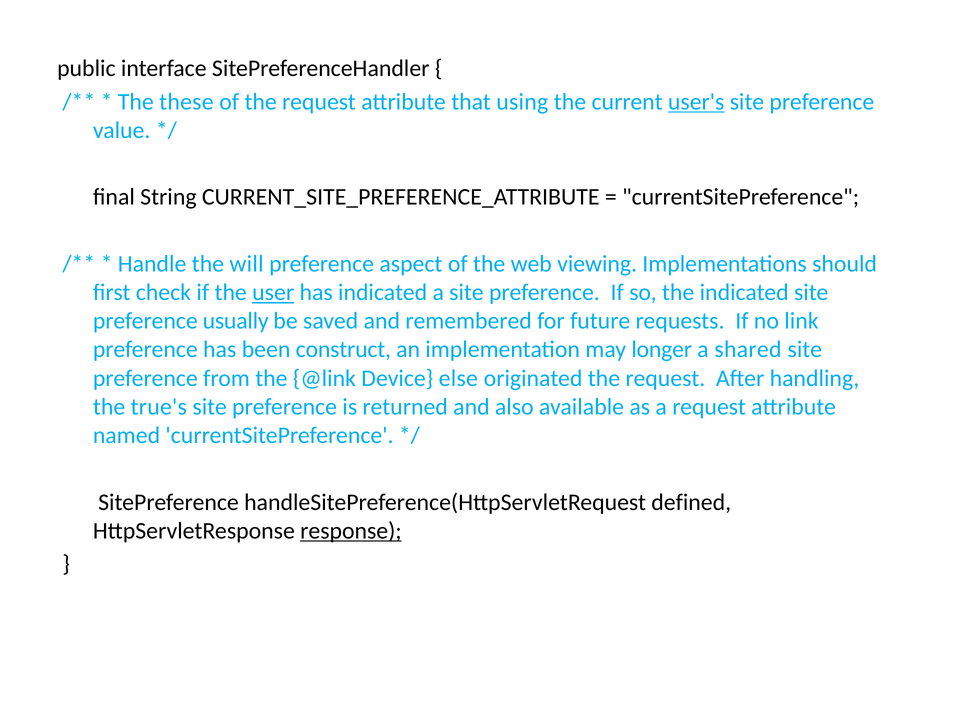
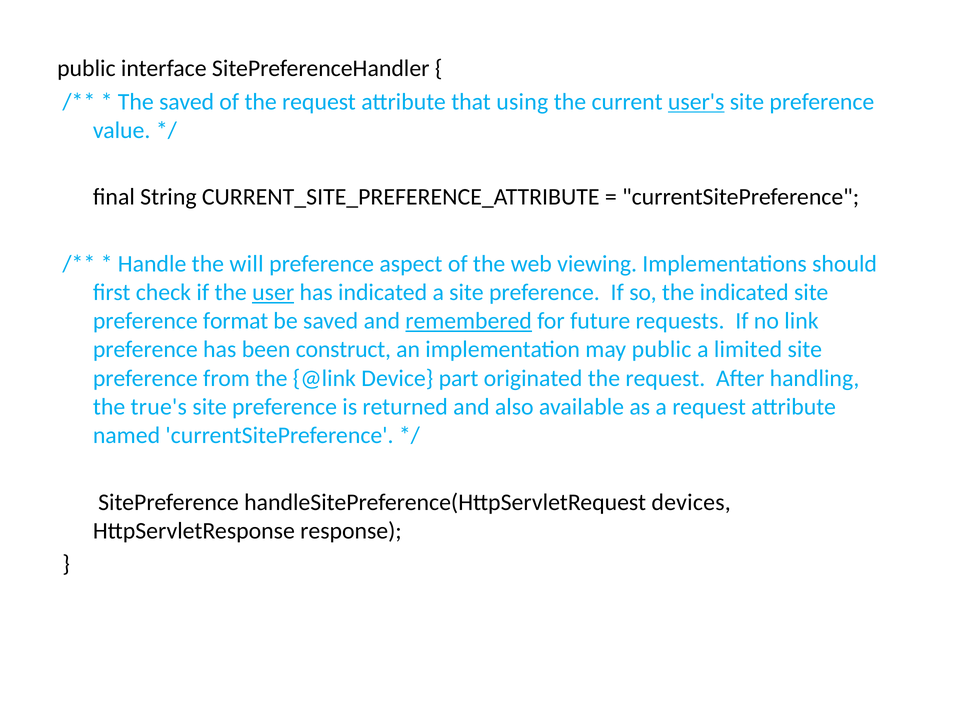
The these: these -> saved (187, 102)
usually: usually -> format (236, 321)
remembered underline: none -> present (469, 321)
may longer: longer -> public (662, 350)
shared: shared -> limited (748, 350)
else: else -> part (459, 378)
defined: defined -> devices (691, 502)
response underline: present -> none (351, 531)
